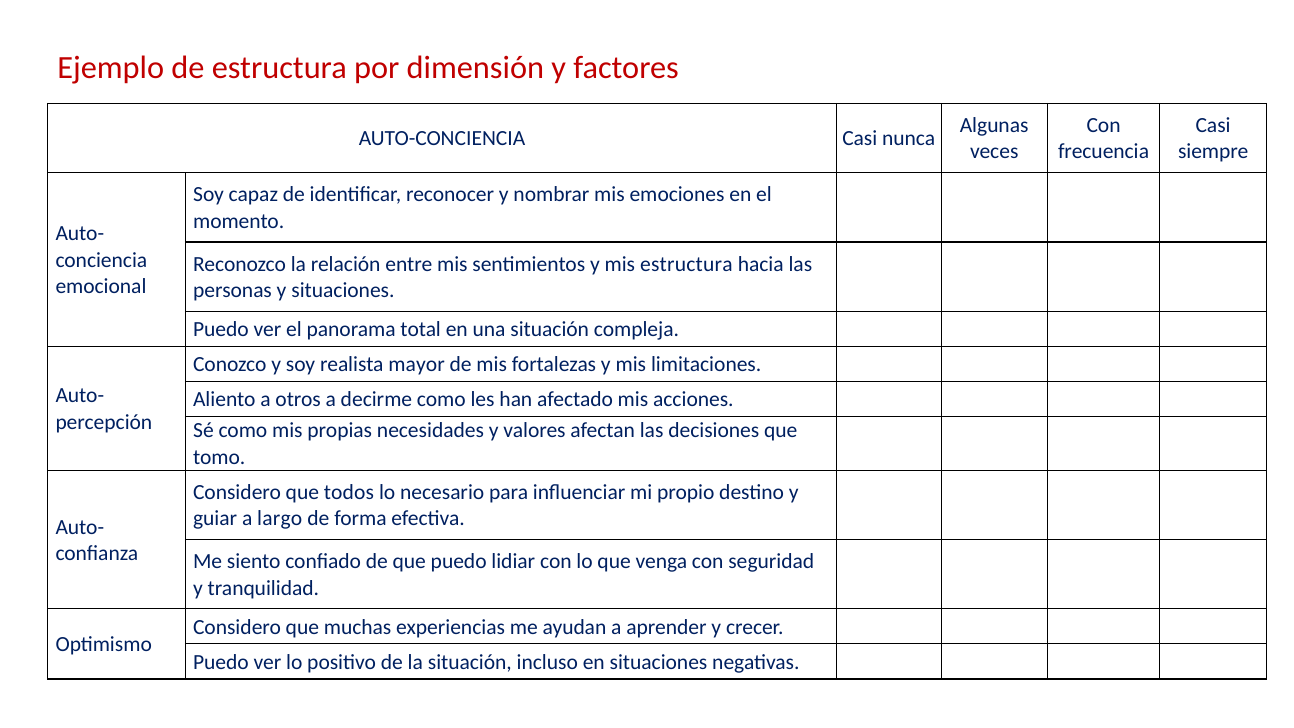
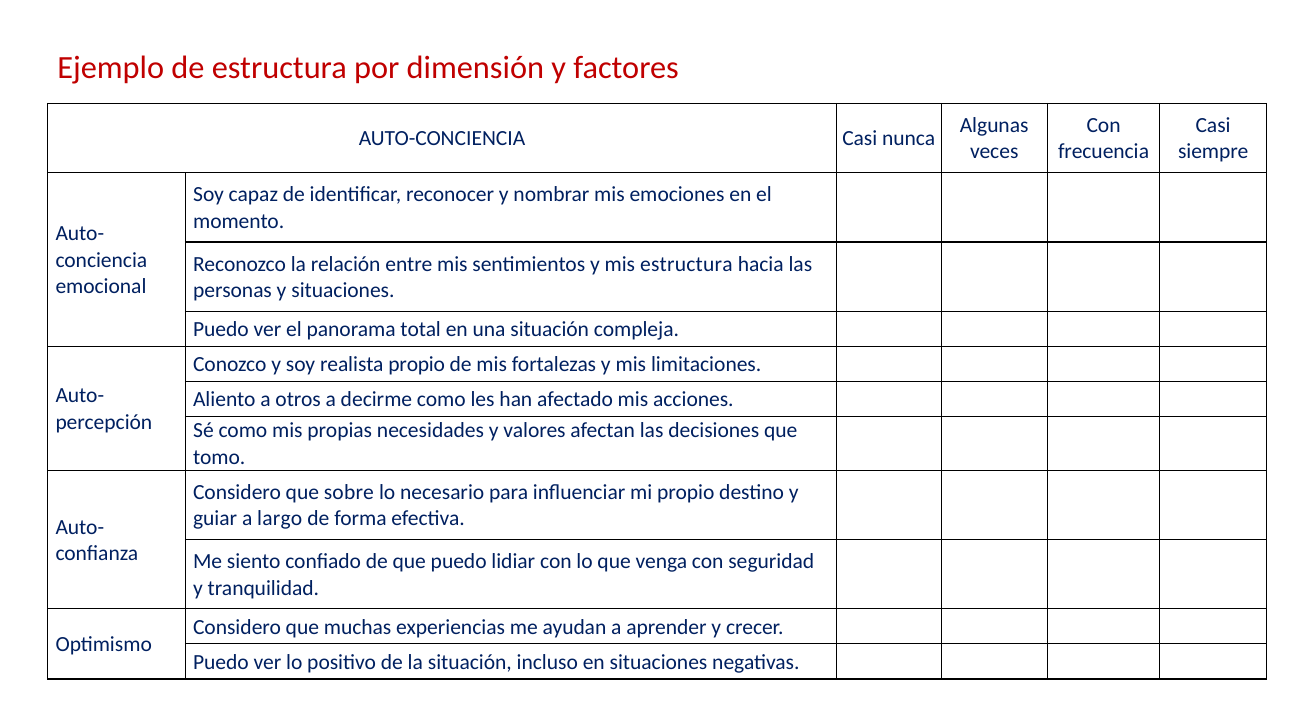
realista mayor: mayor -> propio (417, 365)
todos: todos -> sobre (349, 492)
